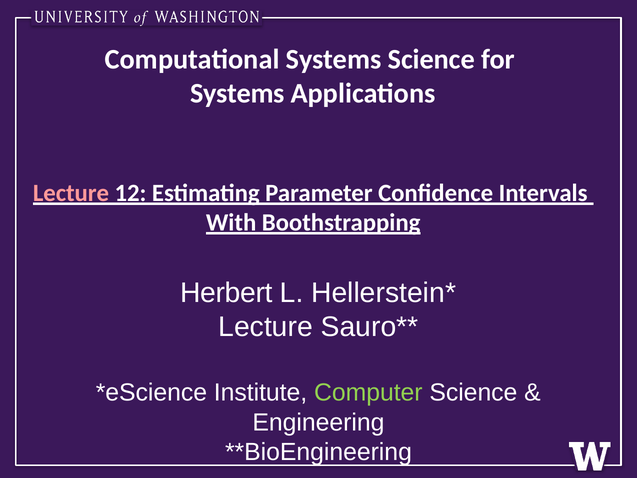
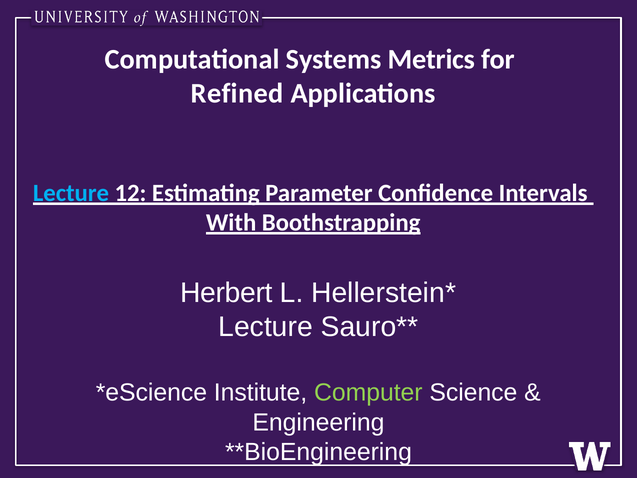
Systems Science: Science -> Metrics (431, 59)
Systems: Systems -> Refined (237, 93)
Lecture colour: pink -> light blue (71, 193)
